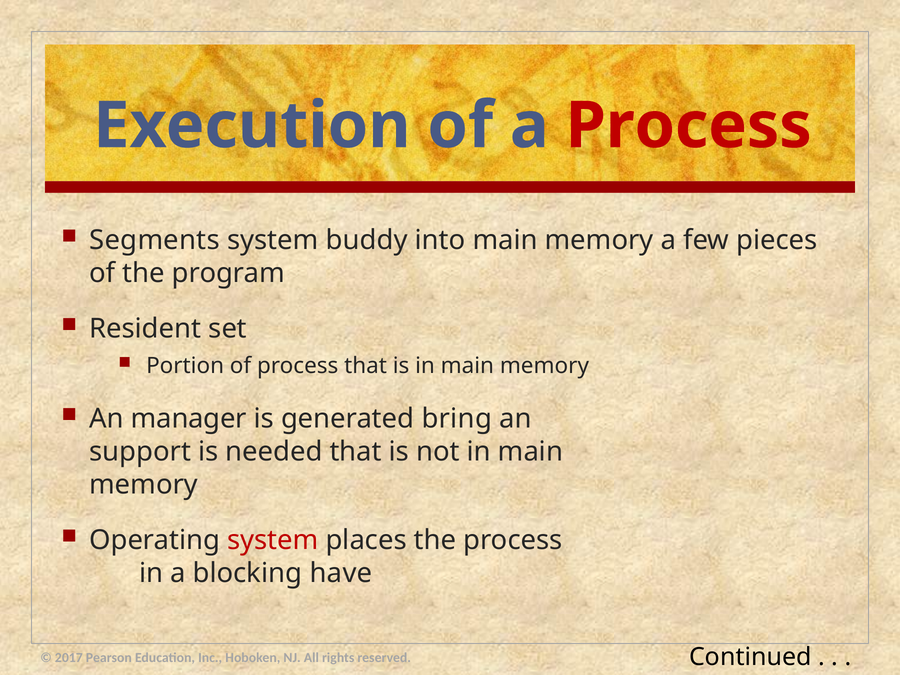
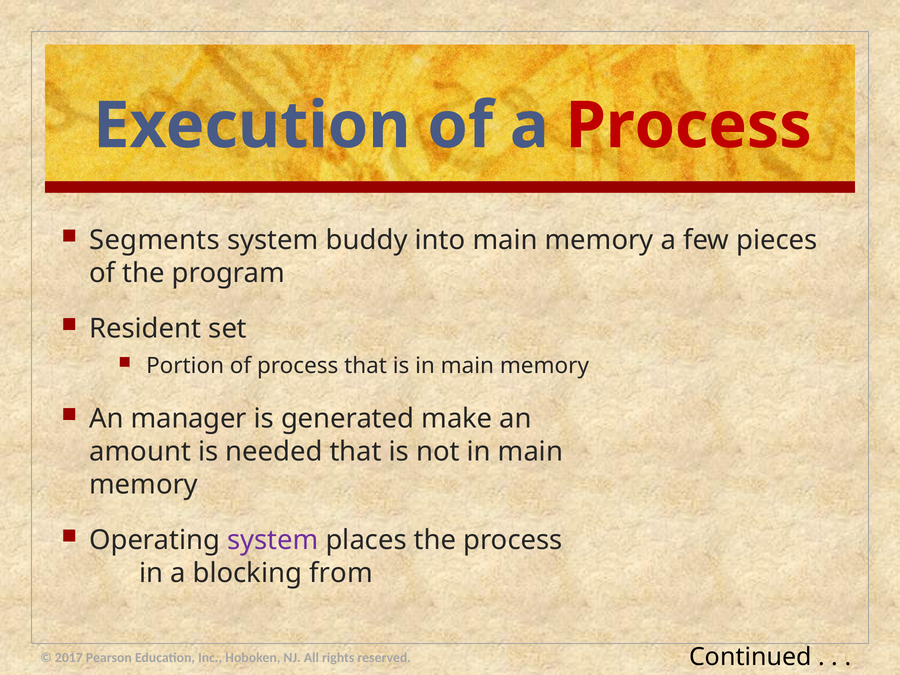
bring: bring -> make (457, 419)
support: support -> amount (140, 452)
system colour: red -> purple (273, 540)
have: have -> from (341, 573)
